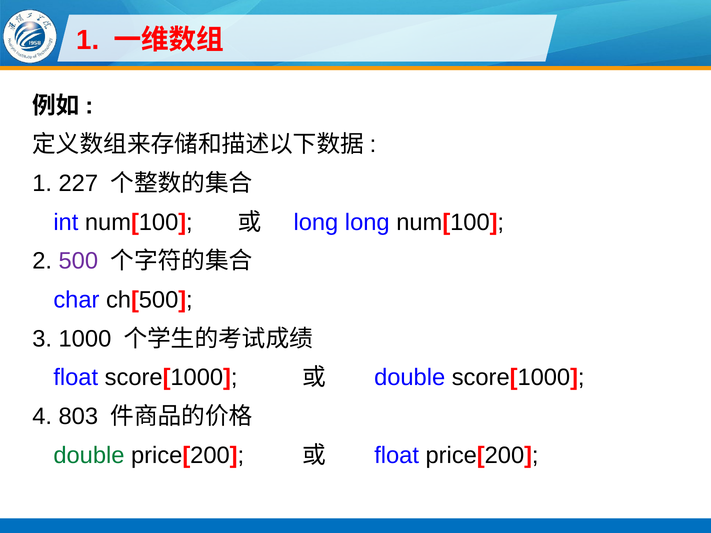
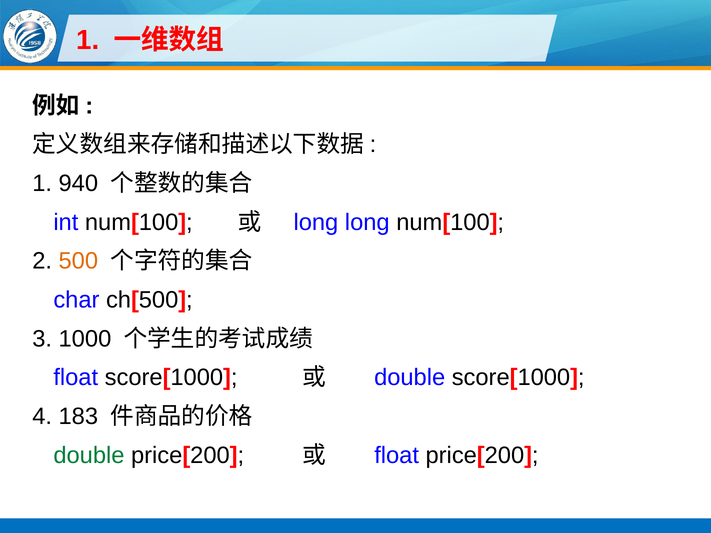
227: 227 -> 940 (78, 184)
500 colour: purple -> orange (78, 261)
803: 803 -> 183 (78, 417)
